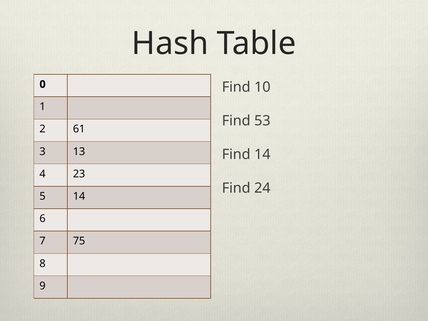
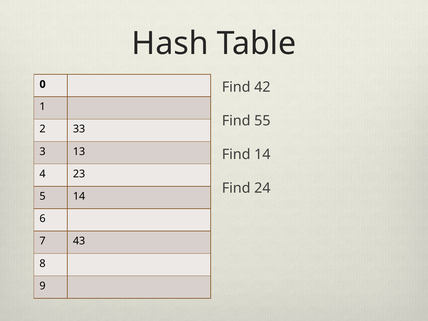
10: 10 -> 42 (262, 87)
53: 53 -> 55 (262, 121)
61: 61 -> 33 (79, 129)
75: 75 -> 43 (79, 241)
